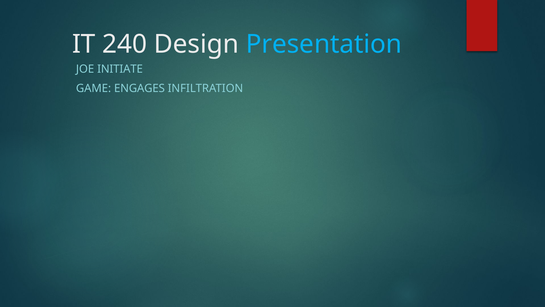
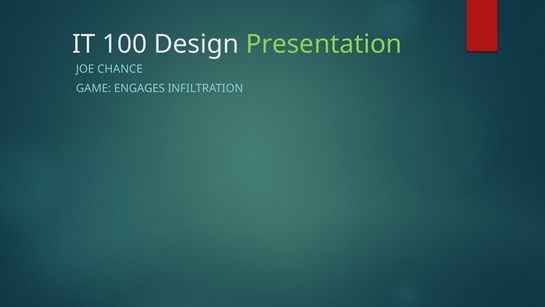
240: 240 -> 100 (125, 44)
Presentation colour: light blue -> light green (324, 44)
INITIATE: INITIATE -> CHANCE (120, 69)
